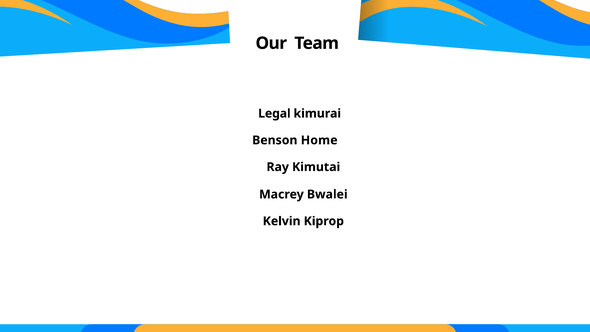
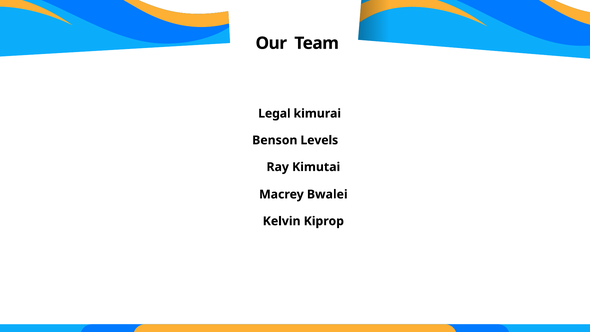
Home: Home -> Levels (319, 140)
